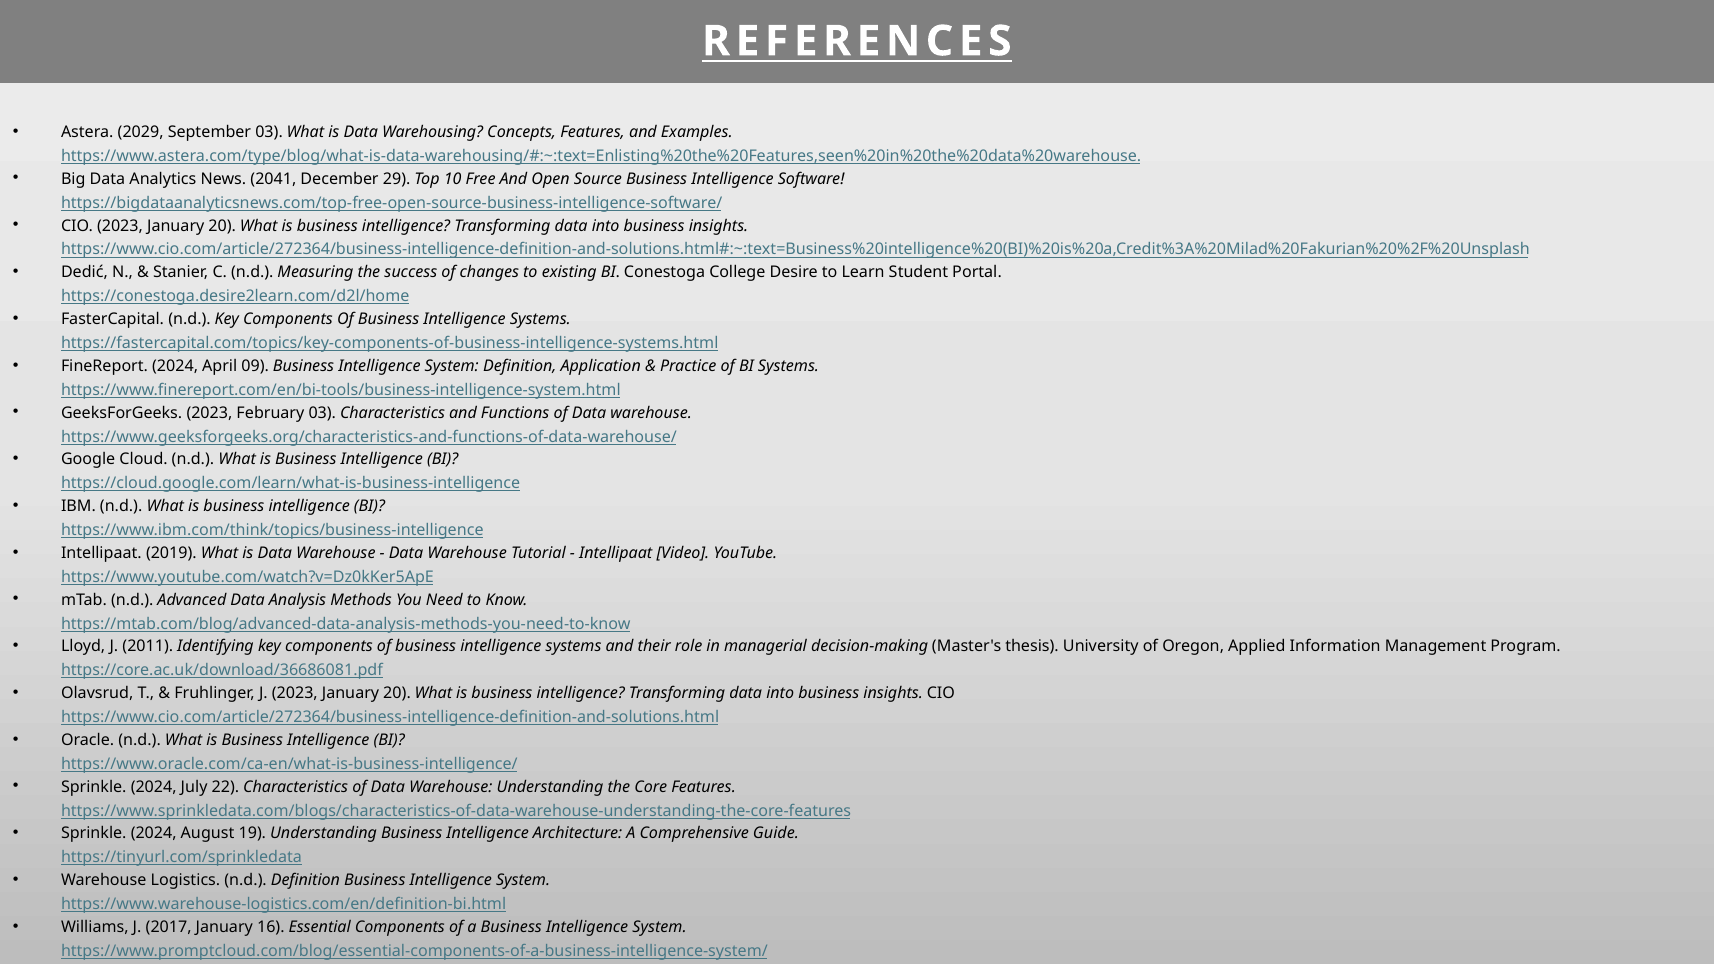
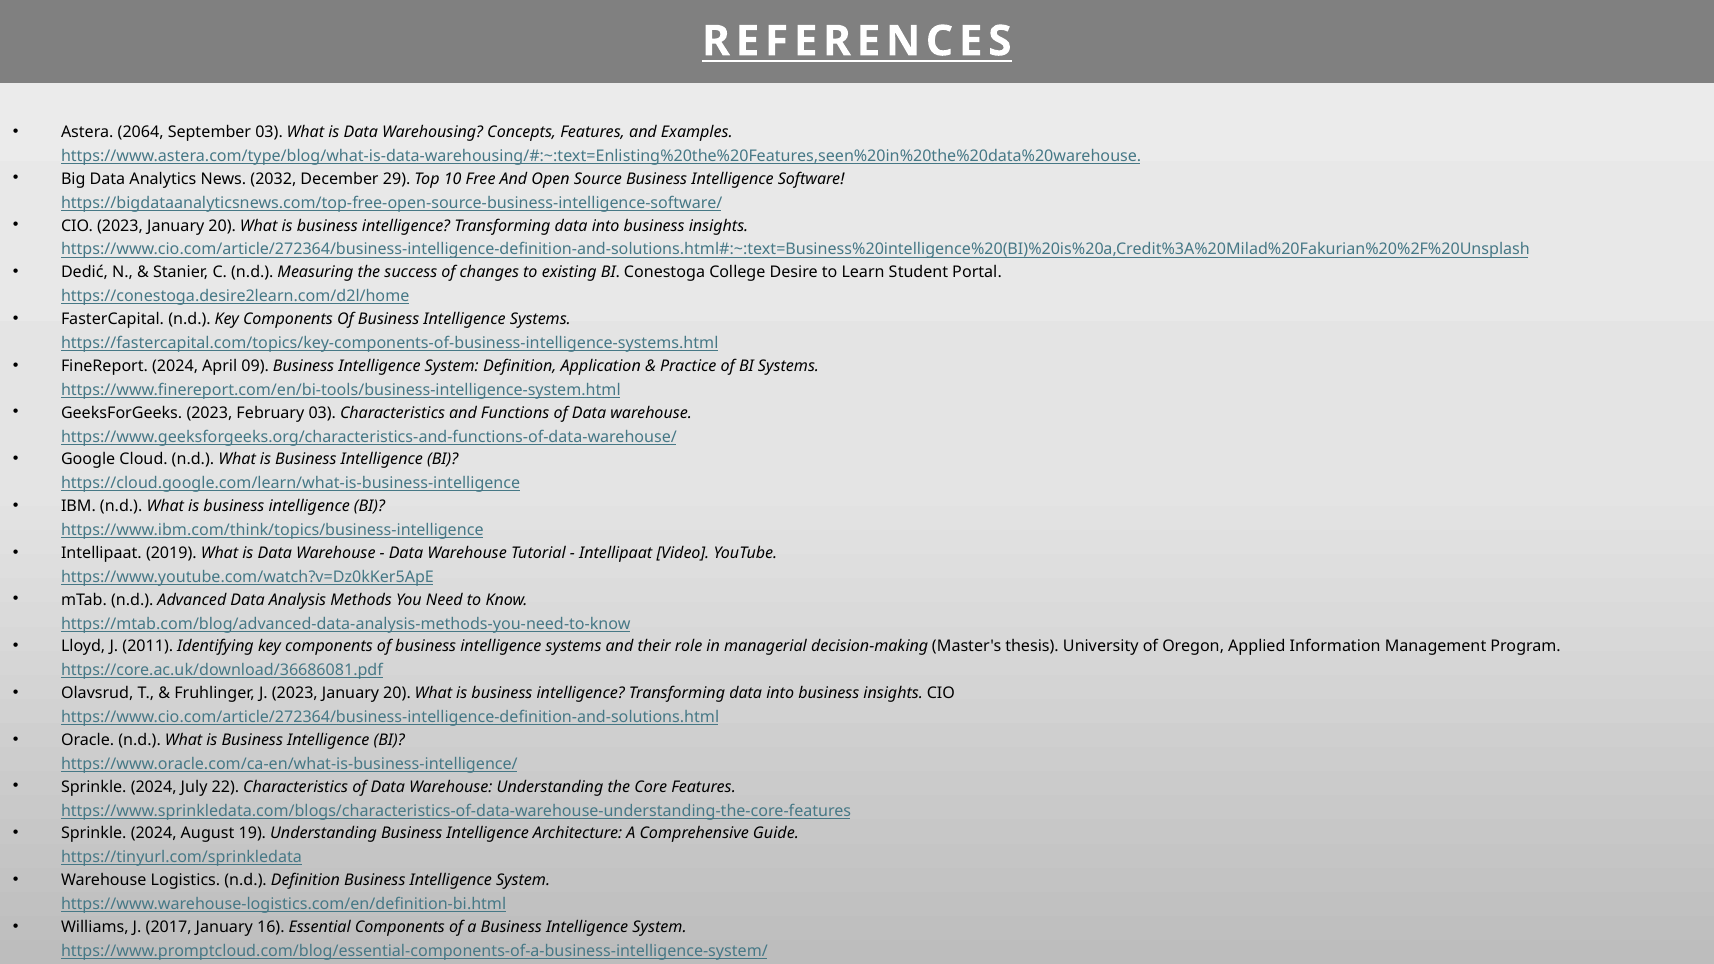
2029: 2029 -> 2064 (141, 132)
2041: 2041 -> 2032 (273, 179)
